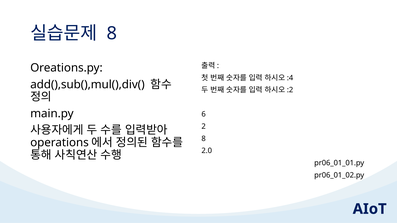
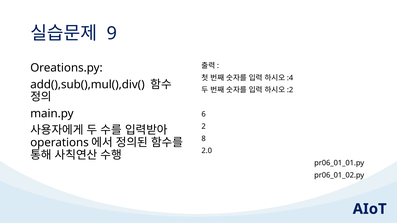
8: 8 -> 9 (112, 33)
